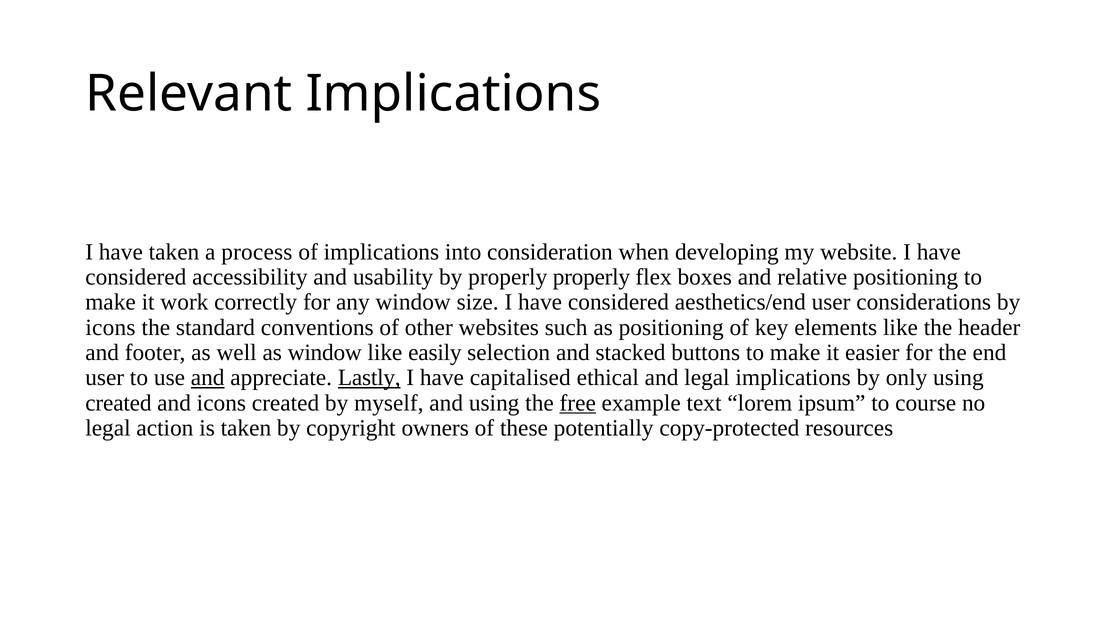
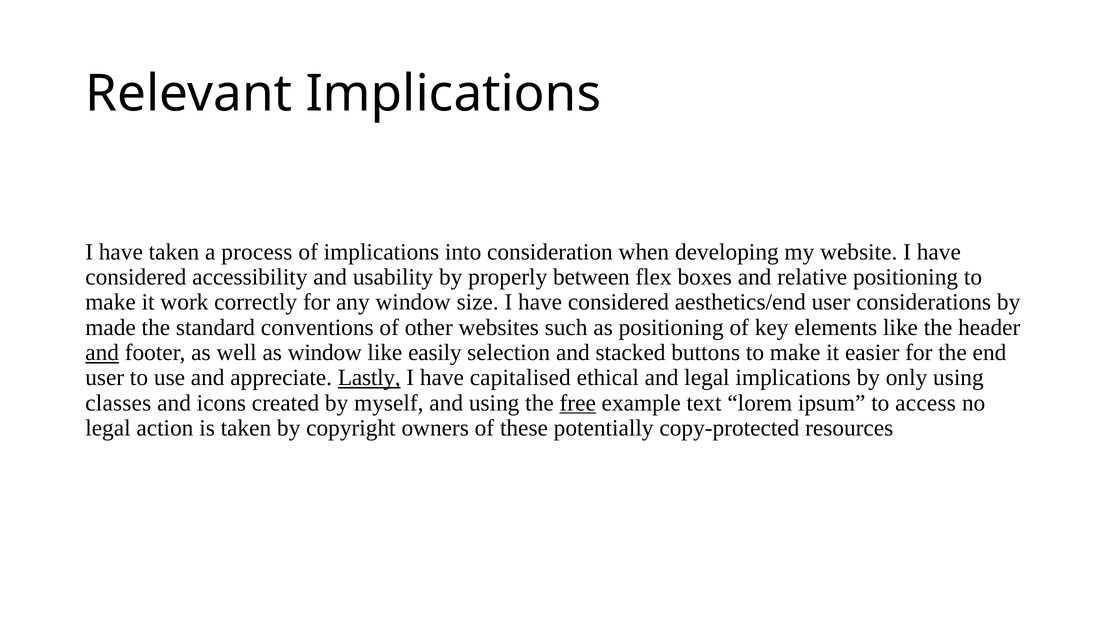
properly properly: properly -> between (591, 277)
icons: icons -> made (111, 328)
and underline: none -> present (102, 353)
and underline: present -> none (208, 378)
created: created -> classes (118, 403)
course: course -> access (926, 403)
